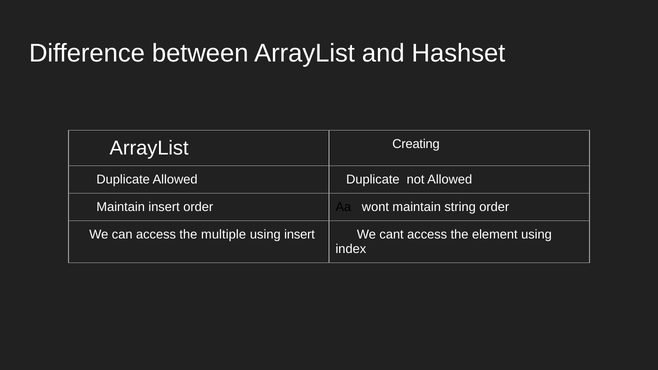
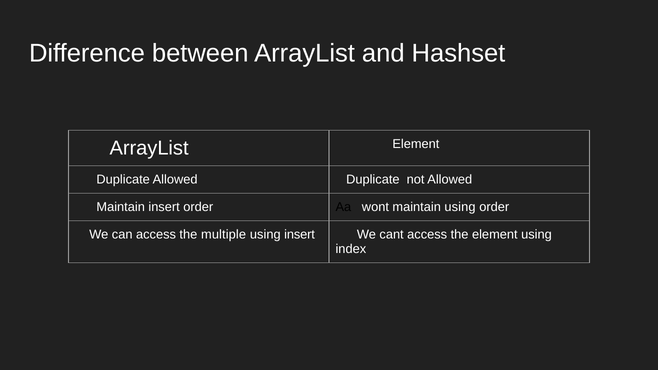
ArrayList Creating: Creating -> Element (416, 144)
maintain string: string -> using (460, 207)
